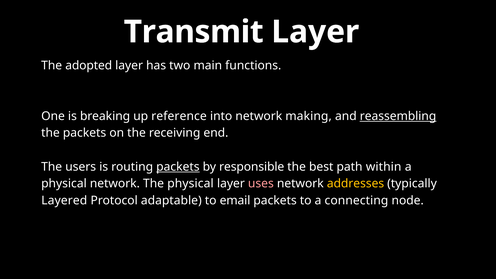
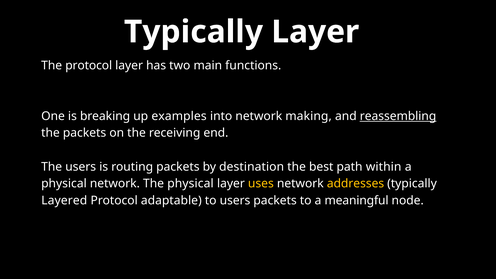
Transmit: Transmit -> Typically (194, 32)
The adopted: adopted -> protocol (89, 65)
reference: reference -> examples (179, 116)
packets underline: present -> none (178, 167)
responsible: responsible -> destination (252, 167)
uses colour: pink -> yellow (261, 184)
to email: email -> users (235, 200)
connecting: connecting -> meaningful (357, 200)
